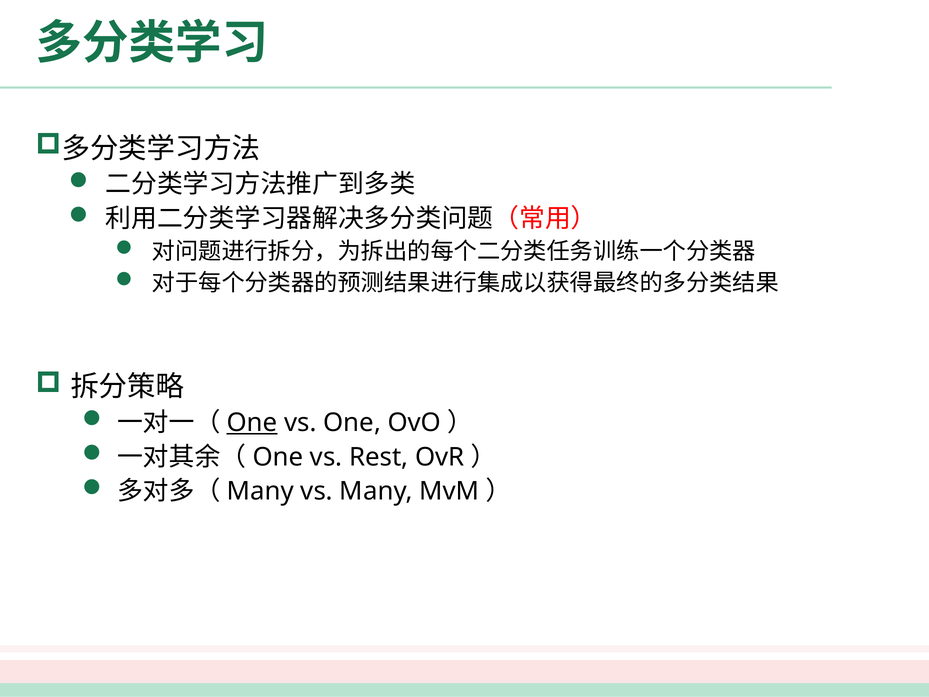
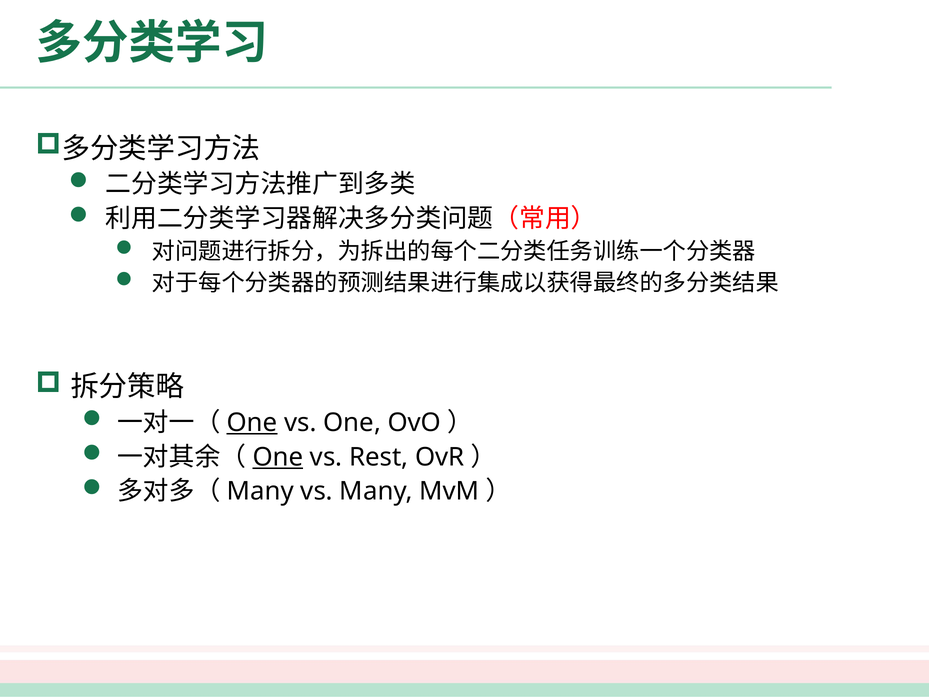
One underline: none -> present (278, 457)
